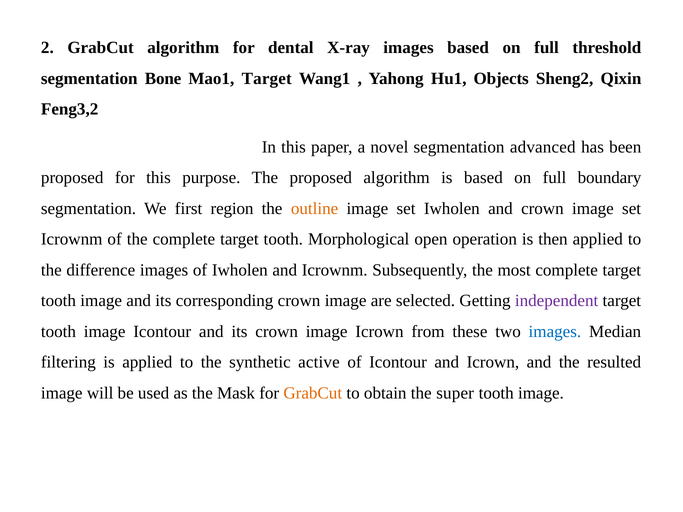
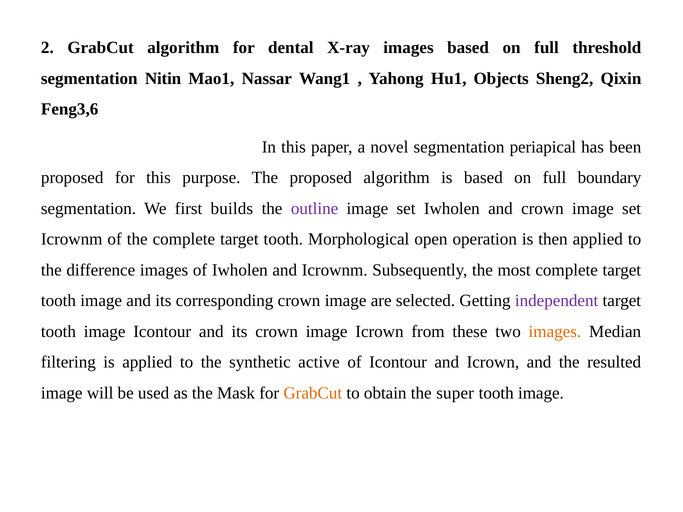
Bone: Bone -> Nitin (163, 79)
Mao1 Target: Target -> Nassar (267, 79)
Feng3,2: Feng3,2 -> Feng3,6 (70, 109)
advanced: advanced -> periapical (543, 147)
region: region -> builds (232, 209)
outline colour: orange -> purple (315, 209)
images colour: blue -> orange (555, 332)
